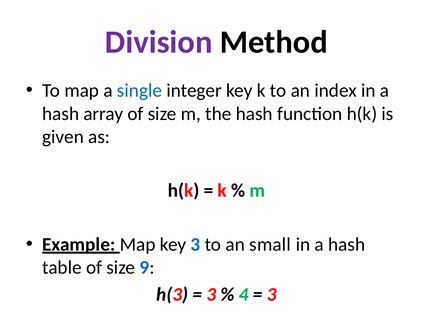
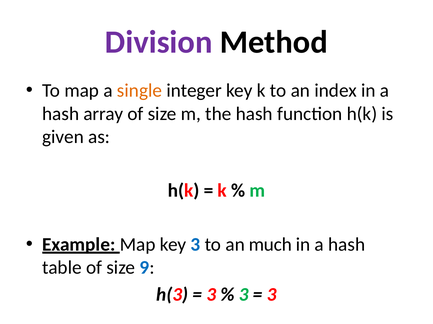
single colour: blue -> orange (140, 91)
small: small -> much (270, 245)
4: 4 -> 3 (244, 295)
